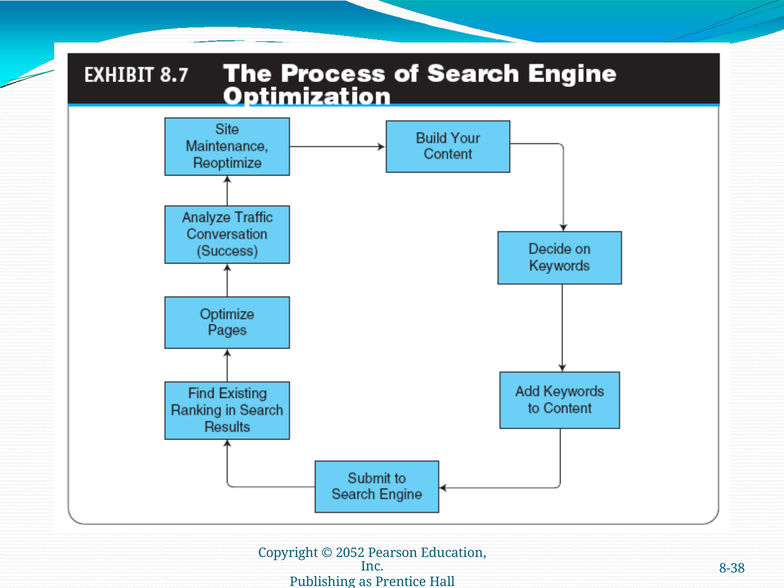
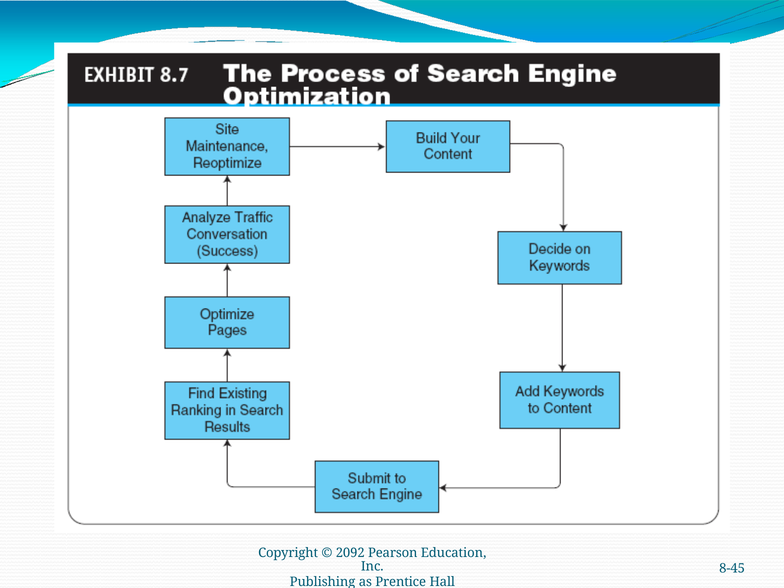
2052: 2052 -> 2092 (350, 553)
8-38: 8-38 -> 8-45 (732, 569)
